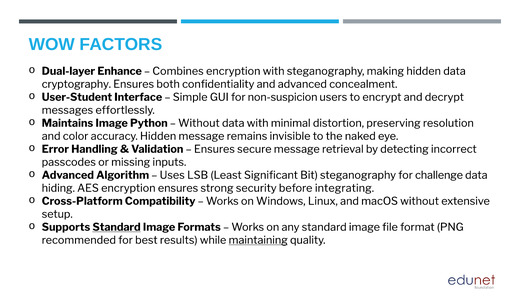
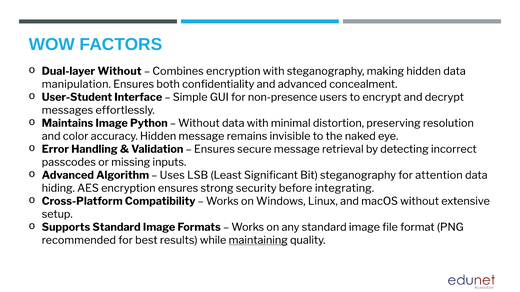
Dual-layer Enhance: Enhance -> Without (120, 71)
cryptography: cryptography -> manipulation (76, 84)
non-suspicion: non-suspicion -> non-presence (283, 97)
challenge: challenge -> attention (439, 175)
Standard underline: present -> none (117, 228)
